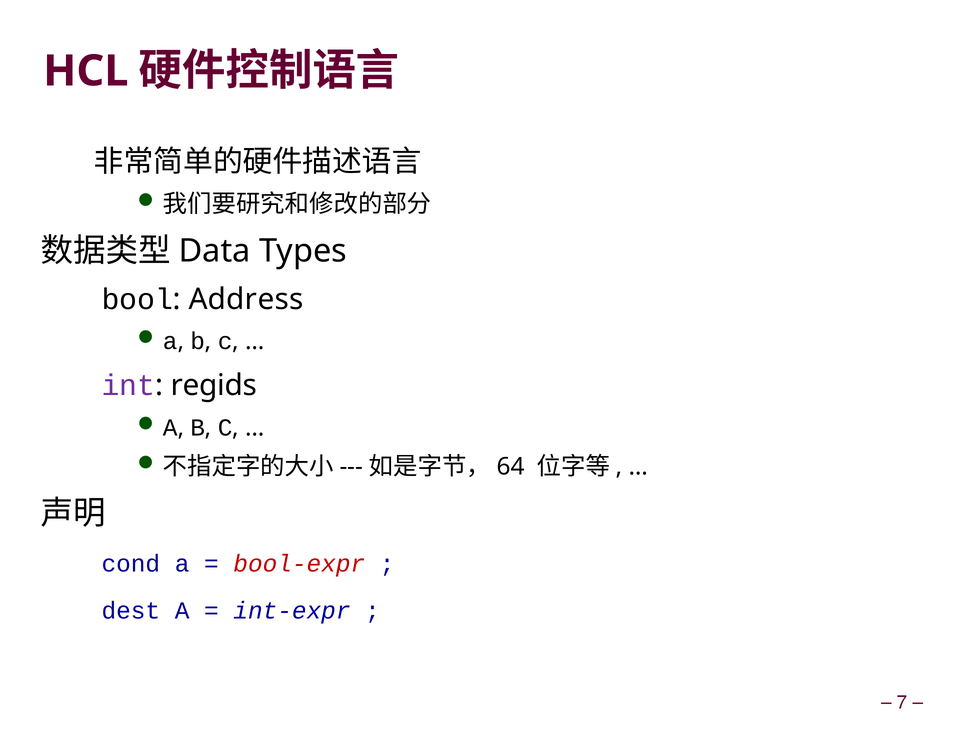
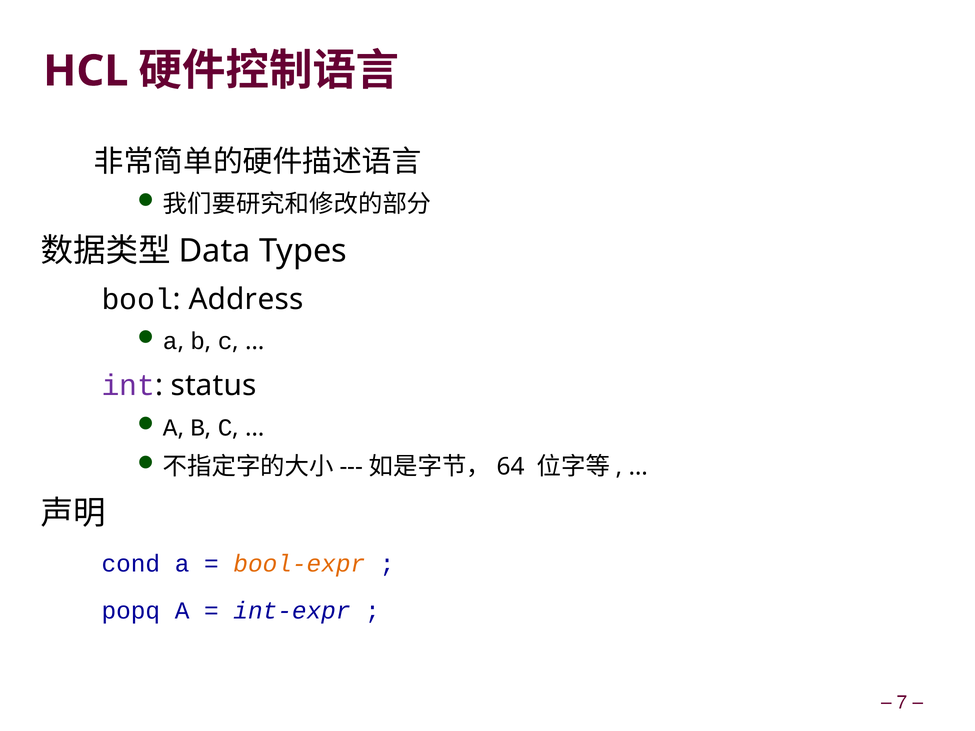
regids: regids -> status (214, 385)
bool-expr colour: red -> orange (299, 564)
dest: dest -> popq (131, 611)
